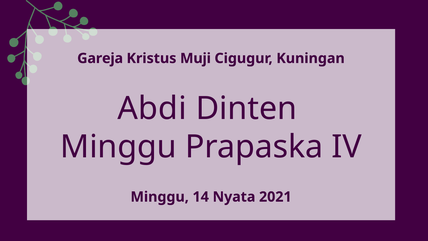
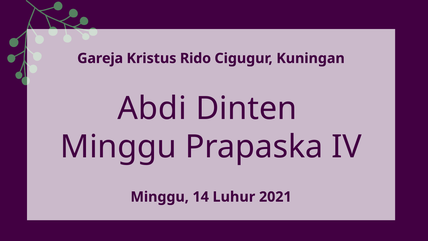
Muji: Muji -> Rido (195, 58)
Nyata: Nyata -> Luhur (234, 197)
